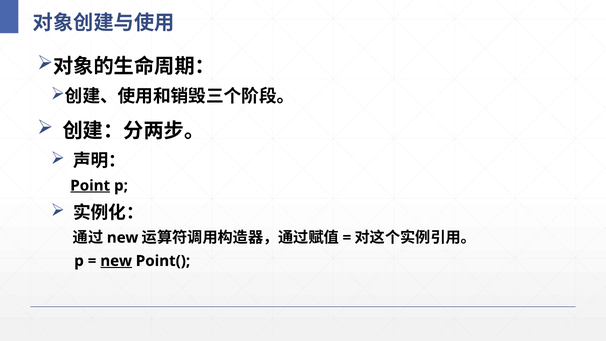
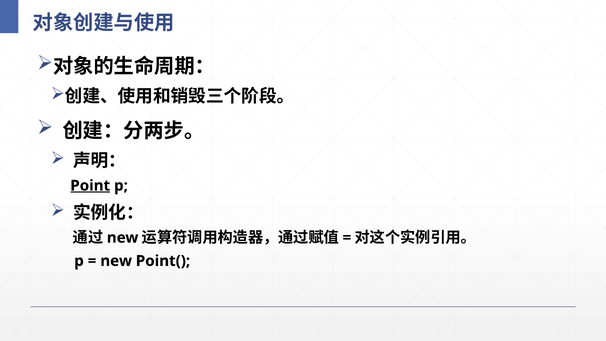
new underline: present -> none (116, 261)
